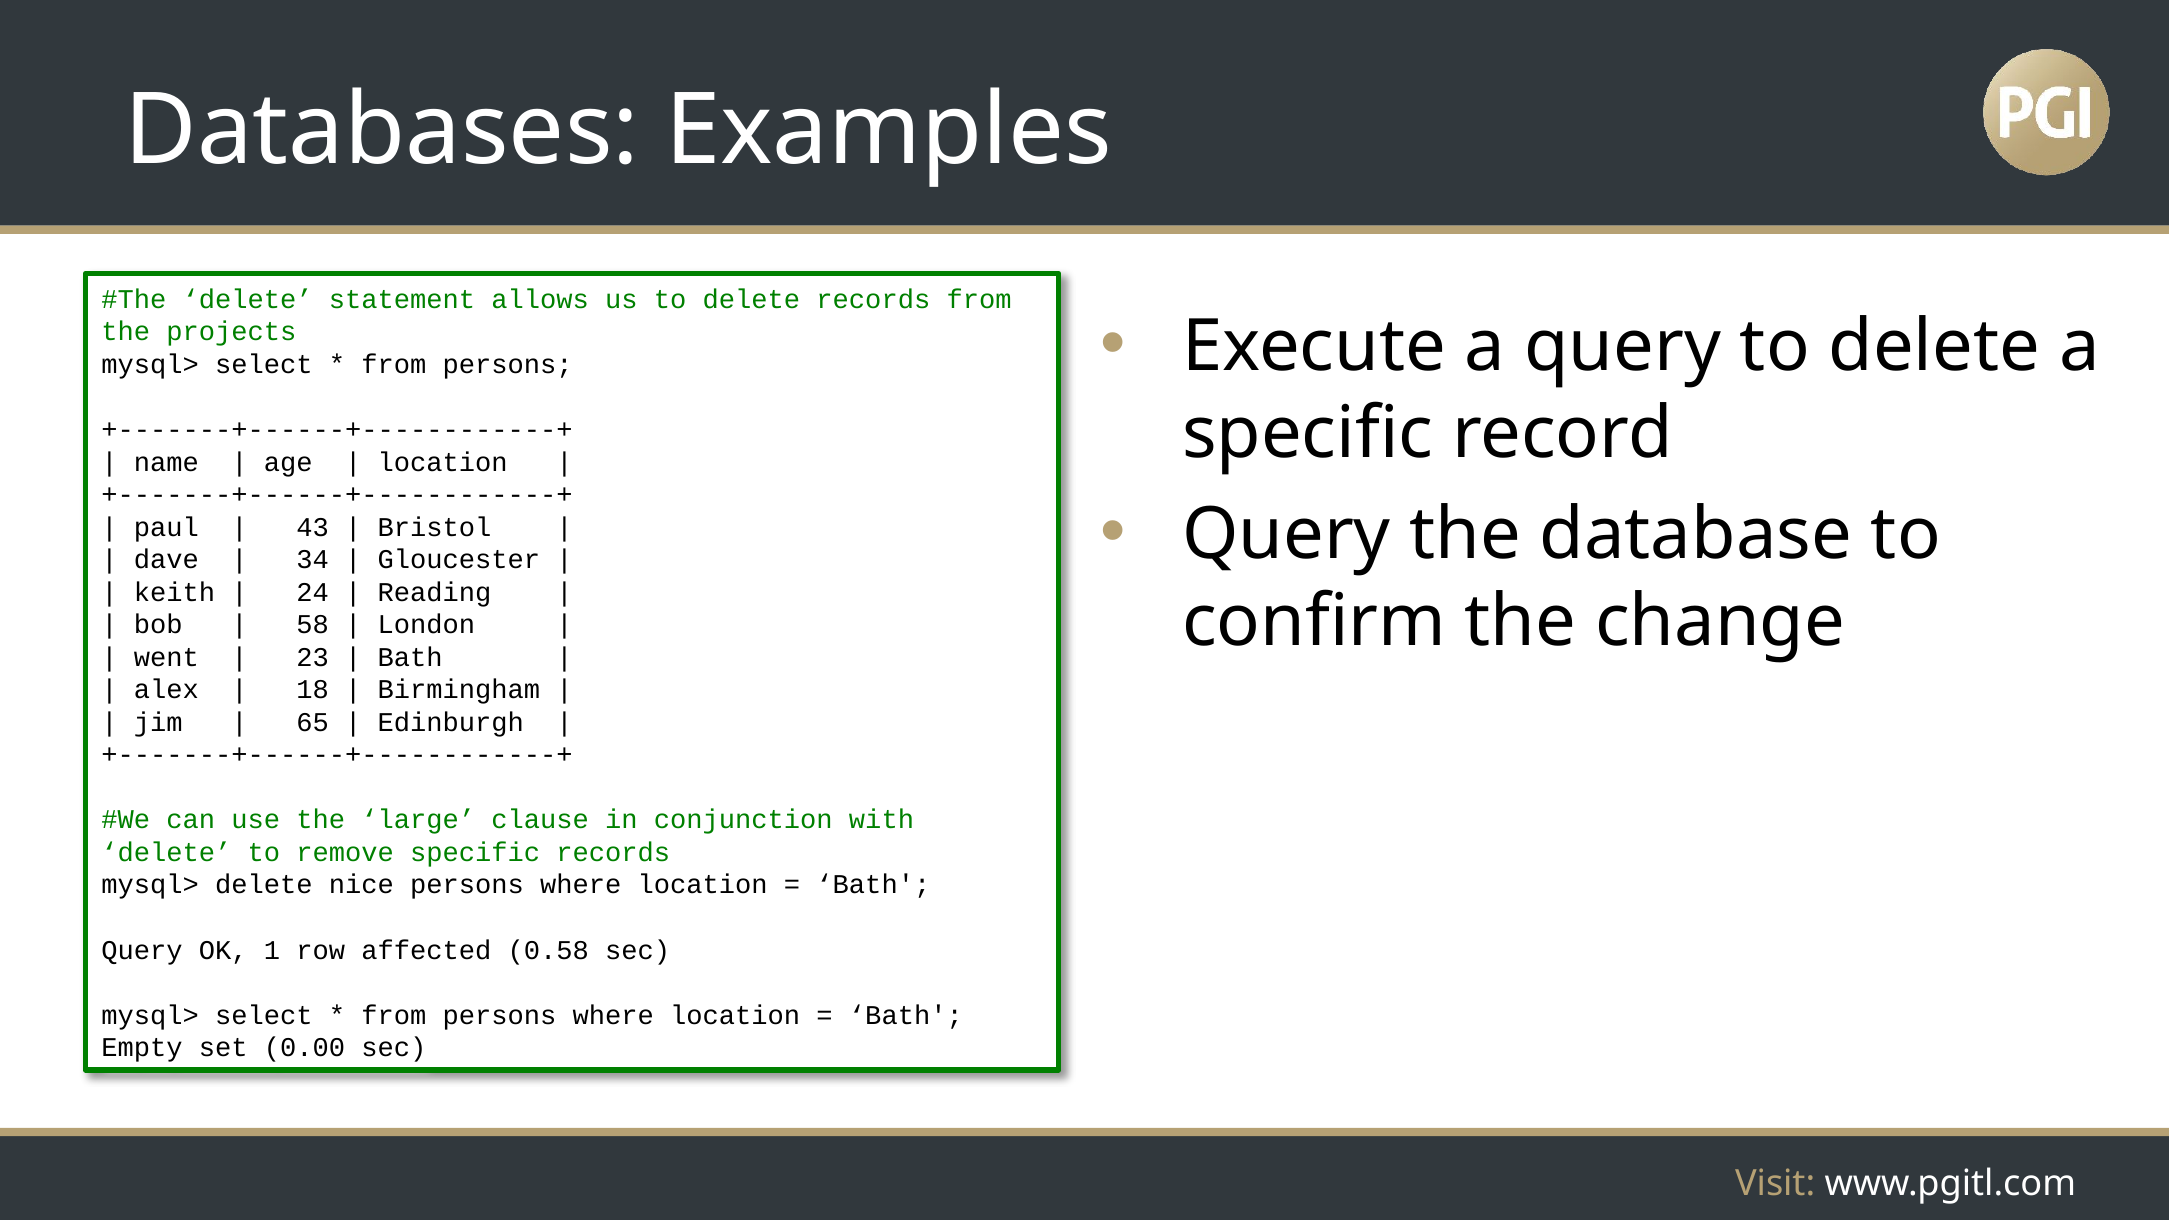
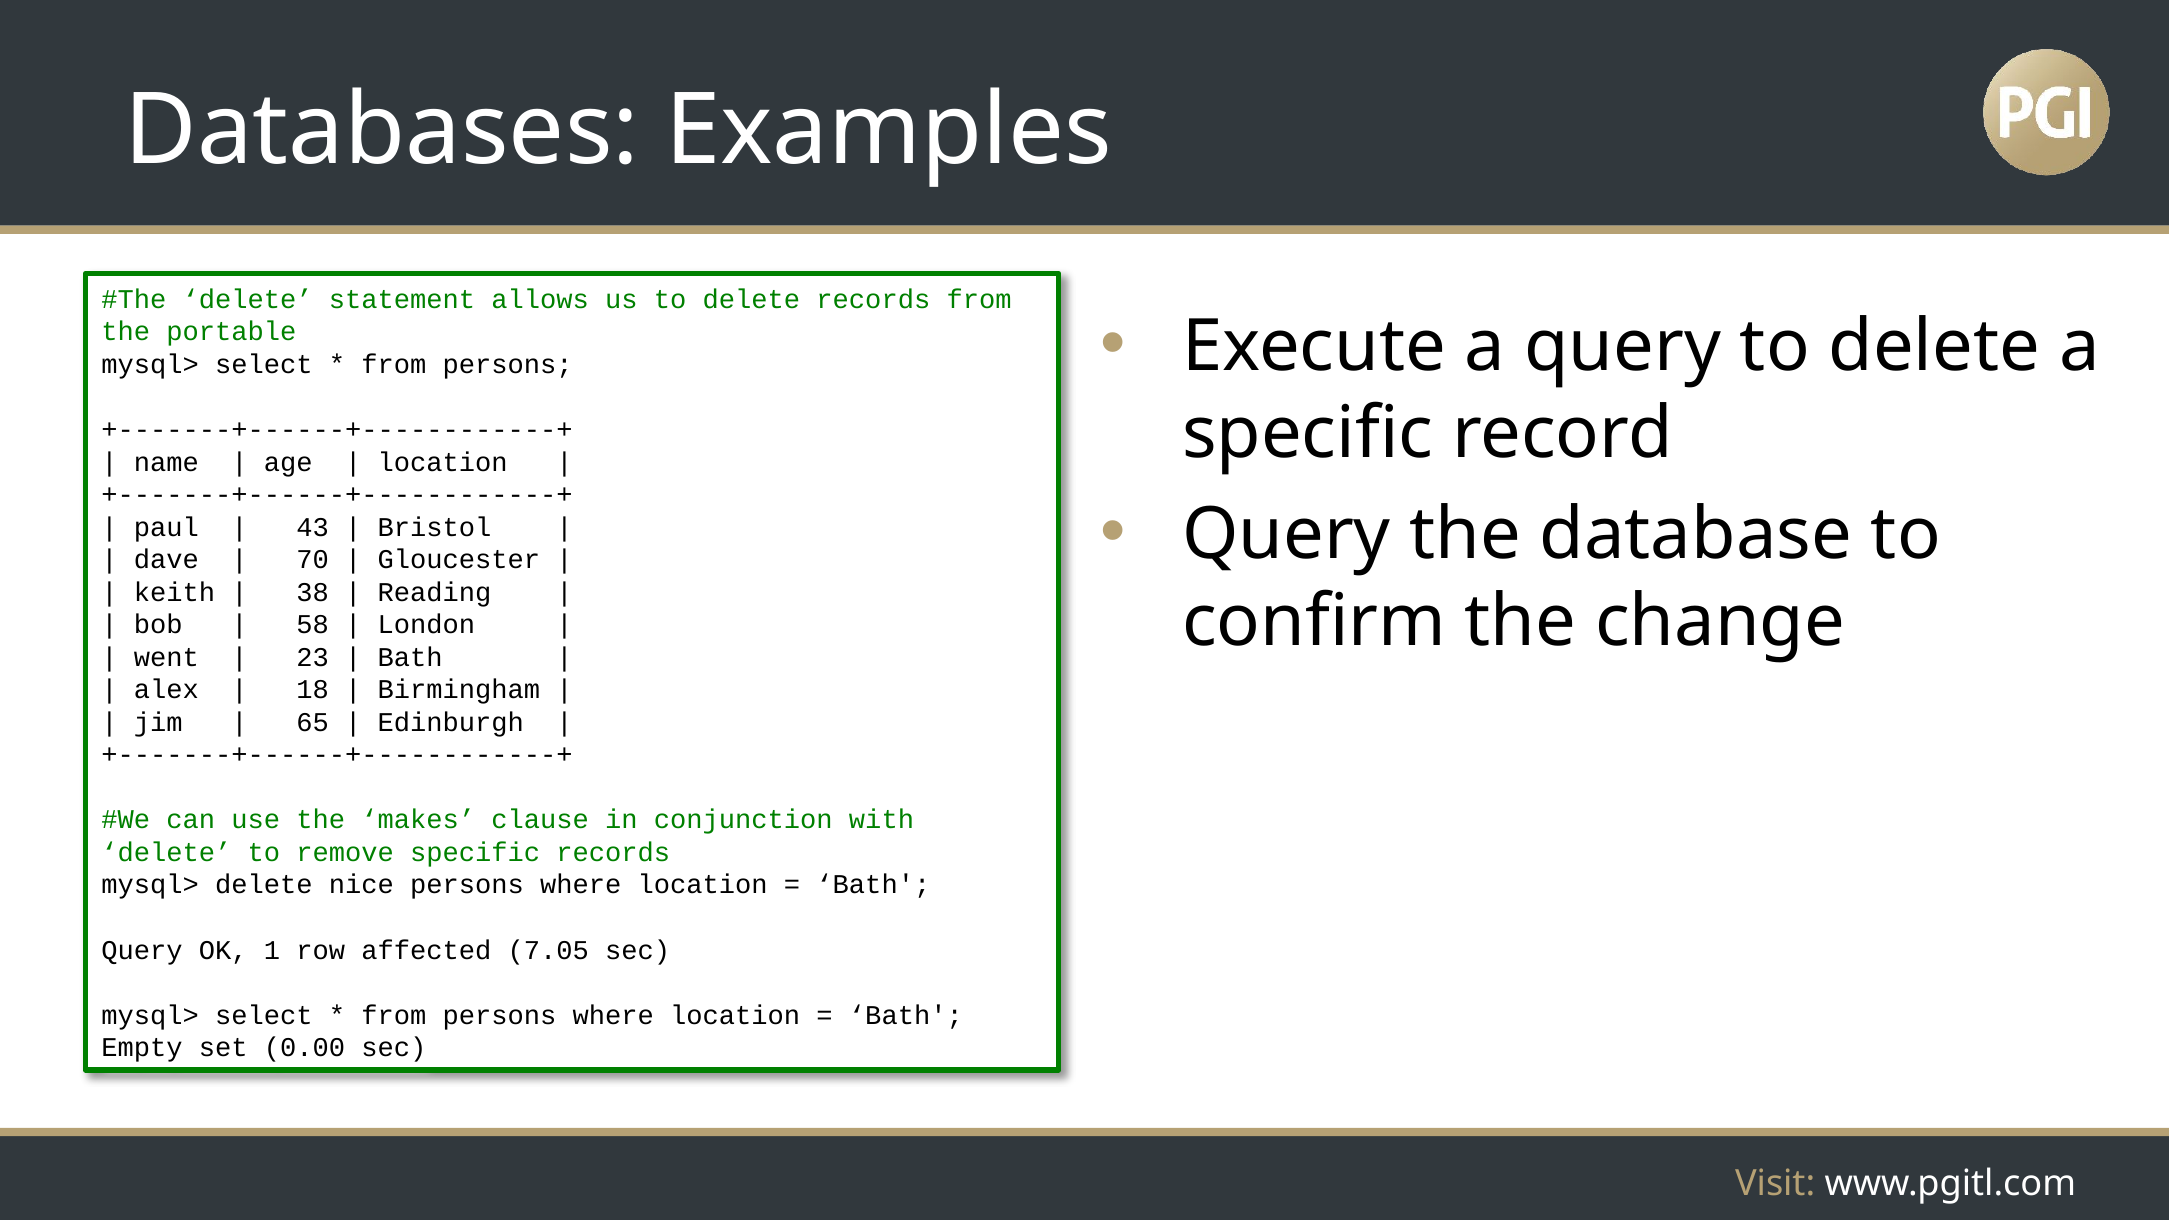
projects: projects -> portable (231, 332)
34: 34 -> 70 (313, 560)
24: 24 -> 38 (313, 592)
large: large -> makes (418, 820)
0.58: 0.58 -> 7.05 (548, 950)
